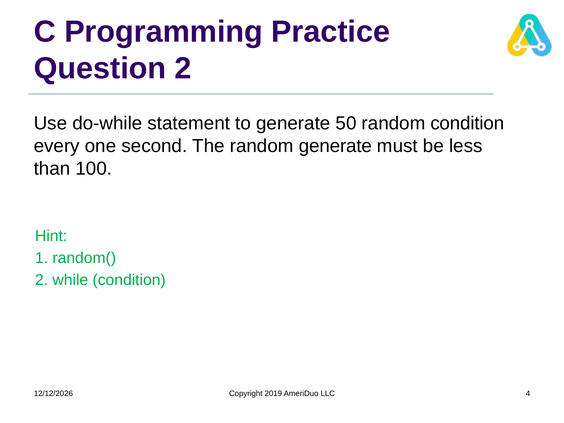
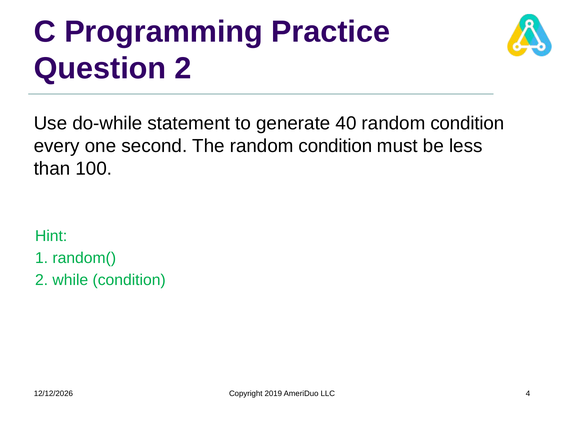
50: 50 -> 40 (346, 123)
The random generate: generate -> condition (335, 146)
